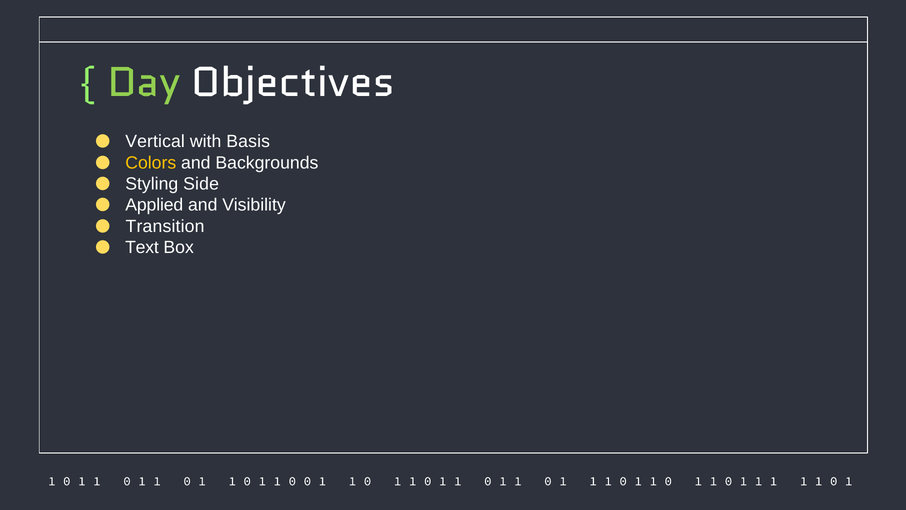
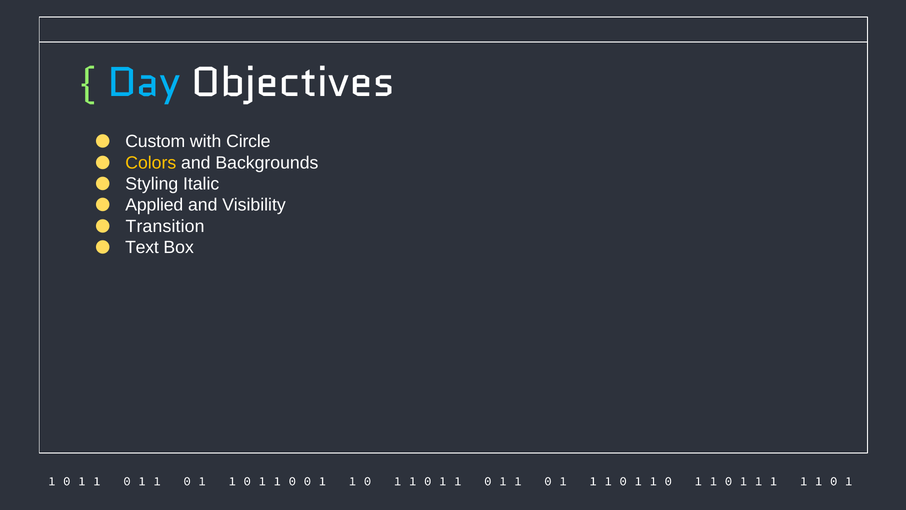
Day colour: light green -> light blue (144, 82)
Vertical: Vertical -> Custom (155, 141)
Basis: Basis -> Circle (248, 141)
Side: Side -> Italic (201, 184)
